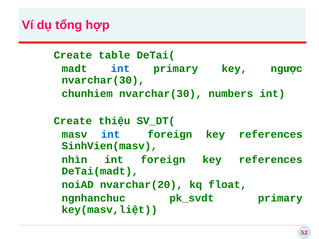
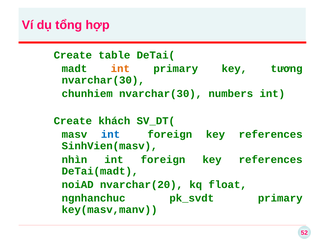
int colour: blue -> orange (120, 69)
ngược: ngược -> tương (287, 69)
thiệu: thiệu -> khách (114, 121)
key(masv,liệt: key(masv,liệt -> key(masv,manv (110, 210)
